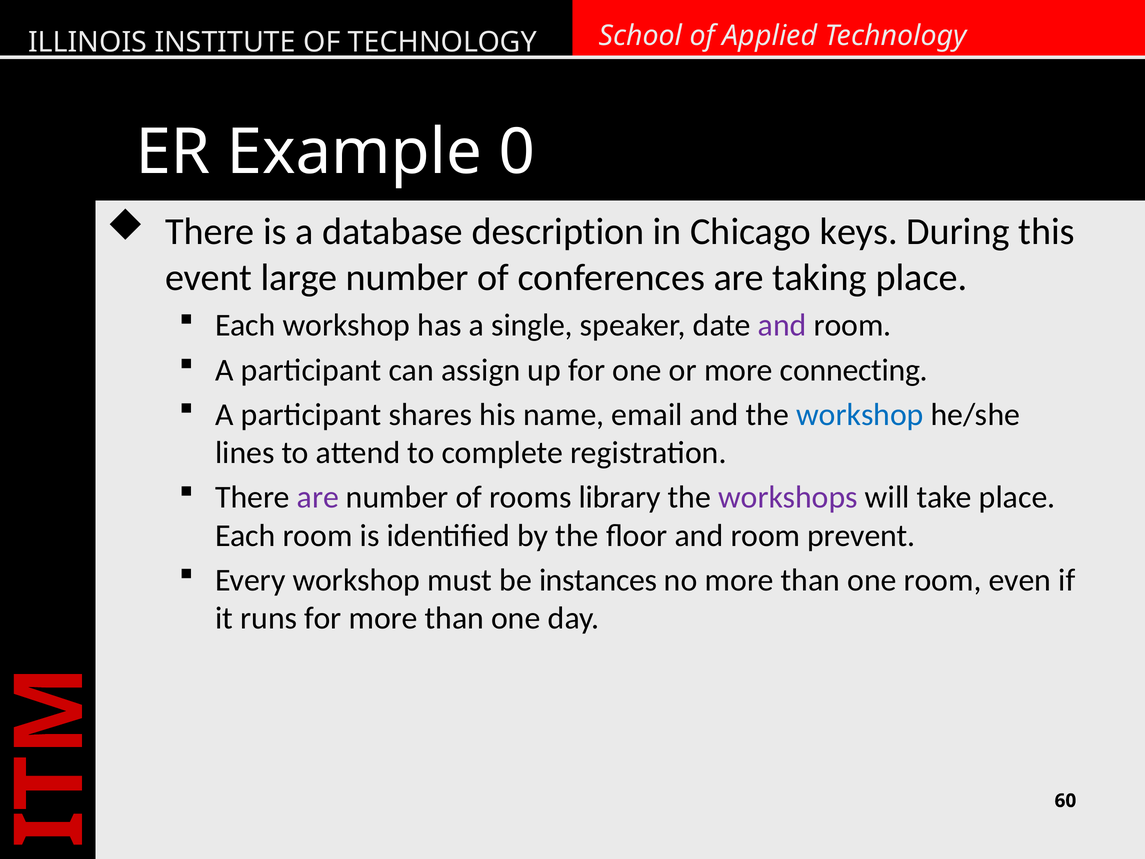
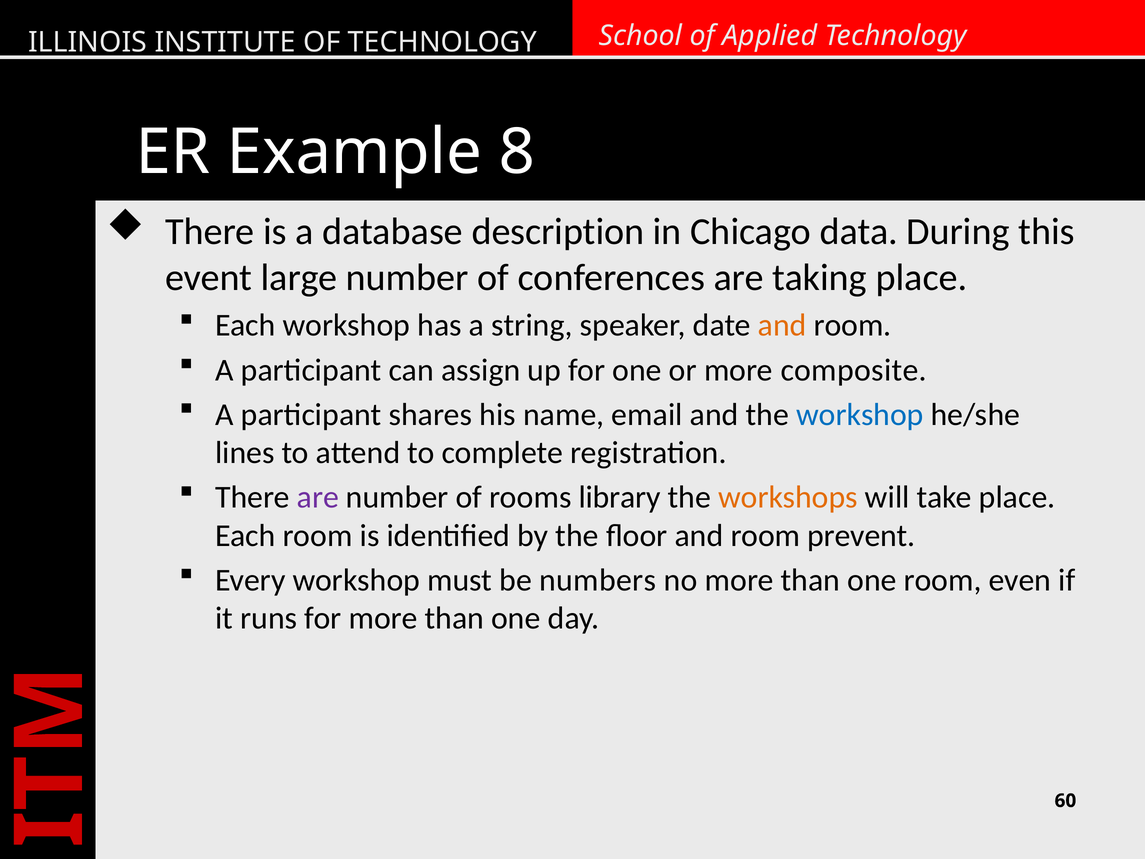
0: 0 -> 8 (517, 152)
keys: keys -> data (859, 232)
single: single -> string (532, 325)
and colour: purple -> orange (782, 325)
connecting: connecting -> composite (854, 370)
workshops colour: purple -> orange (788, 497)
instances: instances -> numbers (598, 580)
